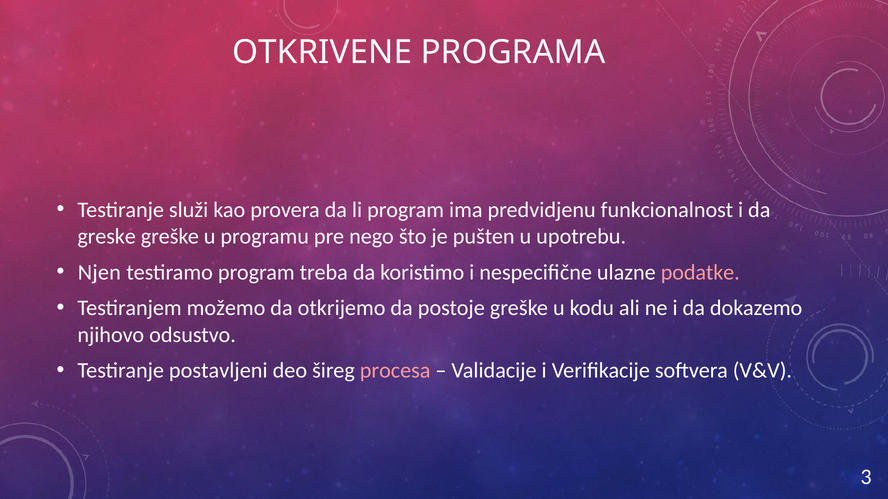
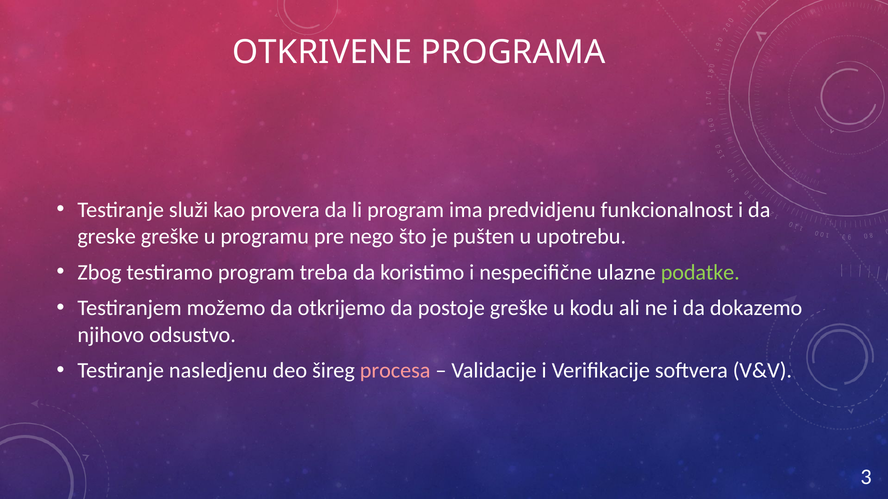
Njen: Njen -> Zbog (99, 272)
podatke colour: pink -> light green (700, 272)
postavljeni: postavljeni -> nasledjenu (218, 371)
